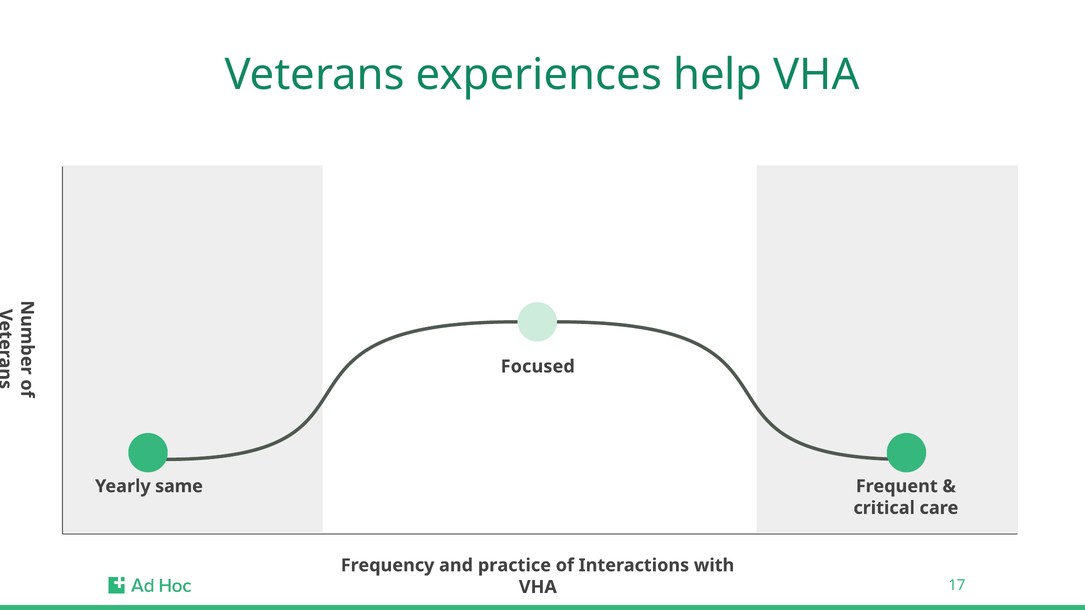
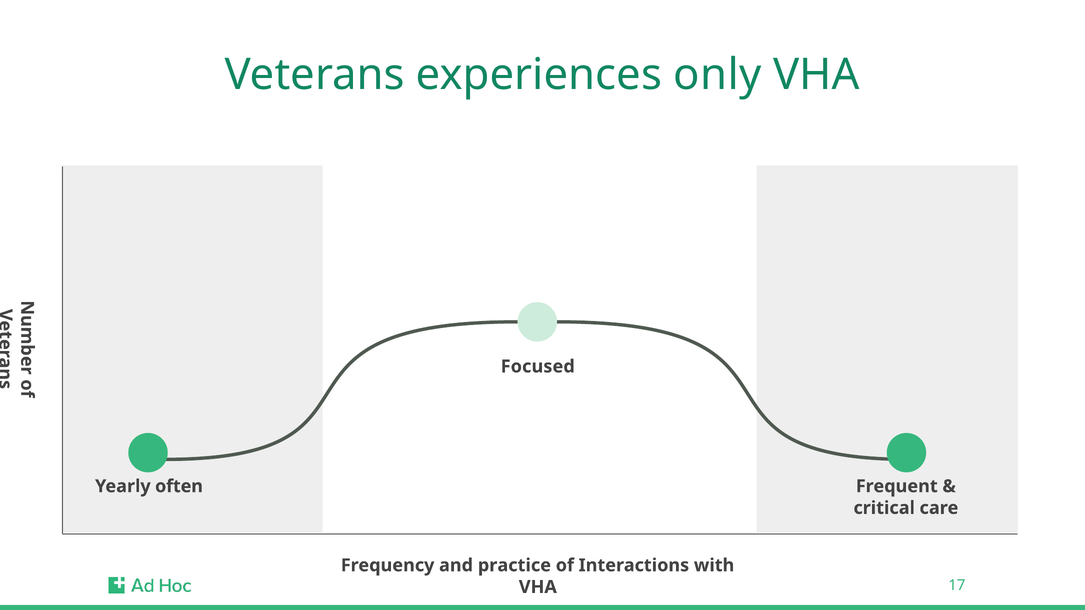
help: help -> only (717, 75)
same: same -> often (179, 487)
